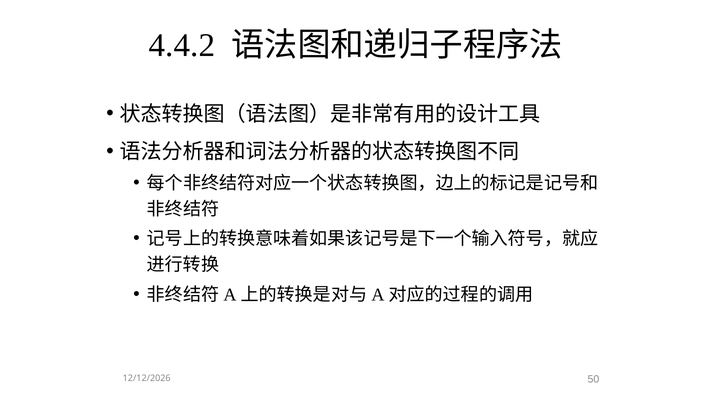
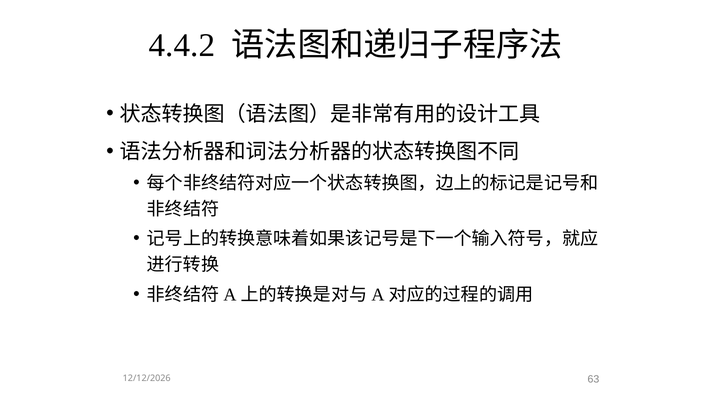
50: 50 -> 63 (593, 380)
